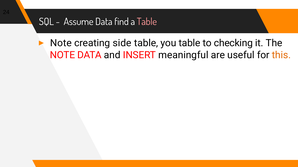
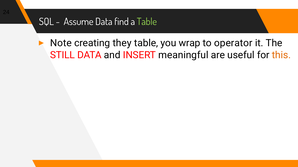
Table colour: pink -> light green (147, 22)
side: side -> they (122, 43)
you table: table -> wrap (190, 43)
checking: checking -> operator (233, 43)
NOTE: NOTE -> STILL (62, 55)
